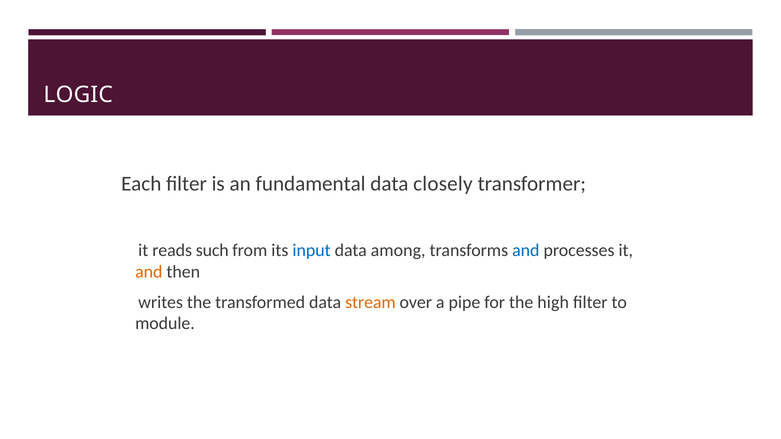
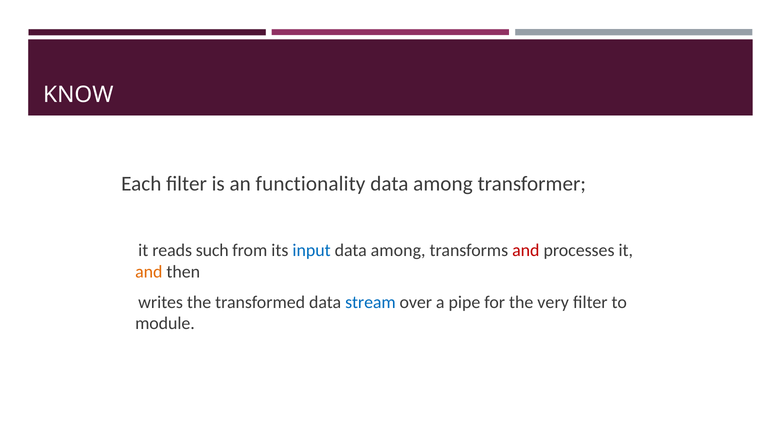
LOGIC: LOGIC -> KNOW (78, 95)
fundamental: fundamental -> functionality (310, 184)
closely: closely -> among (443, 184)
and colour: blue -> red (526, 251)
stream colour: orange -> blue (370, 302)
high: high -> very (553, 302)
